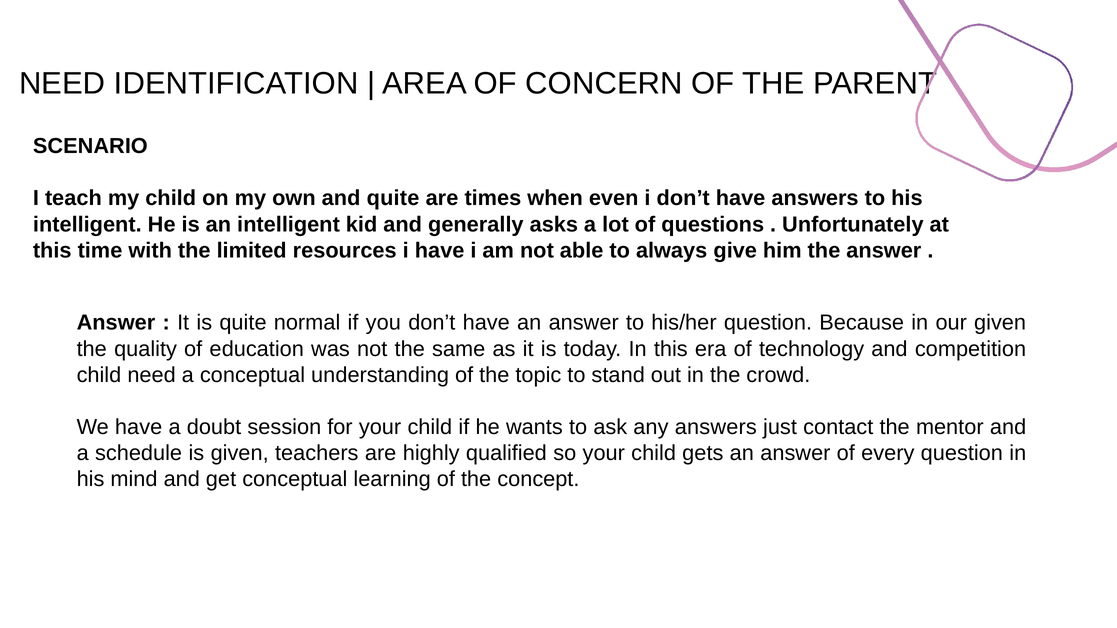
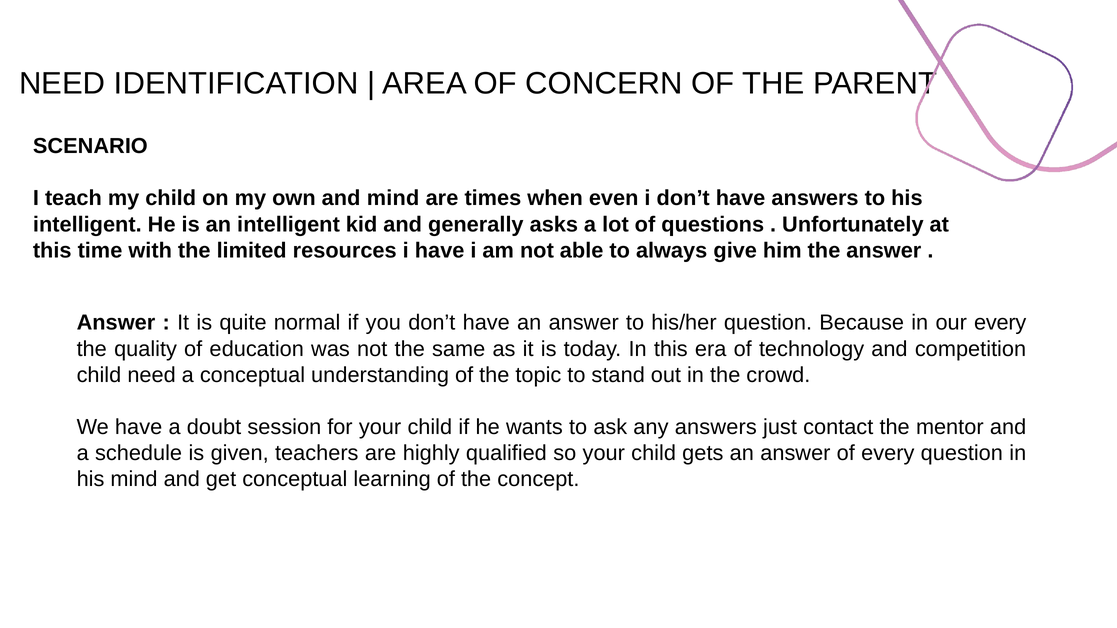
and quite: quite -> mind (393, 198)
our given: given -> every (1000, 323)
